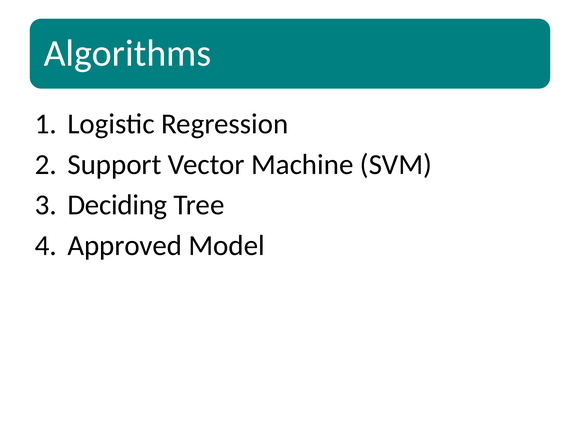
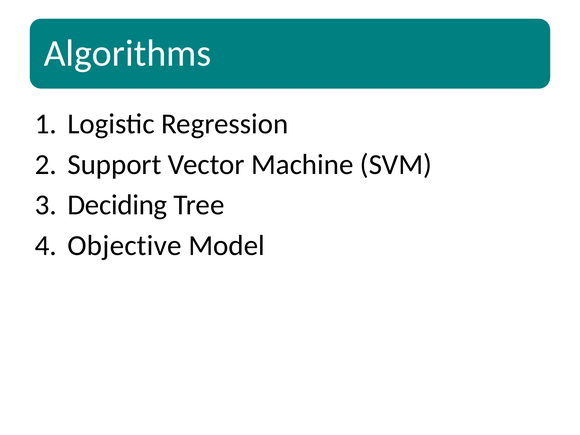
Approved: Approved -> Objective (125, 246)
